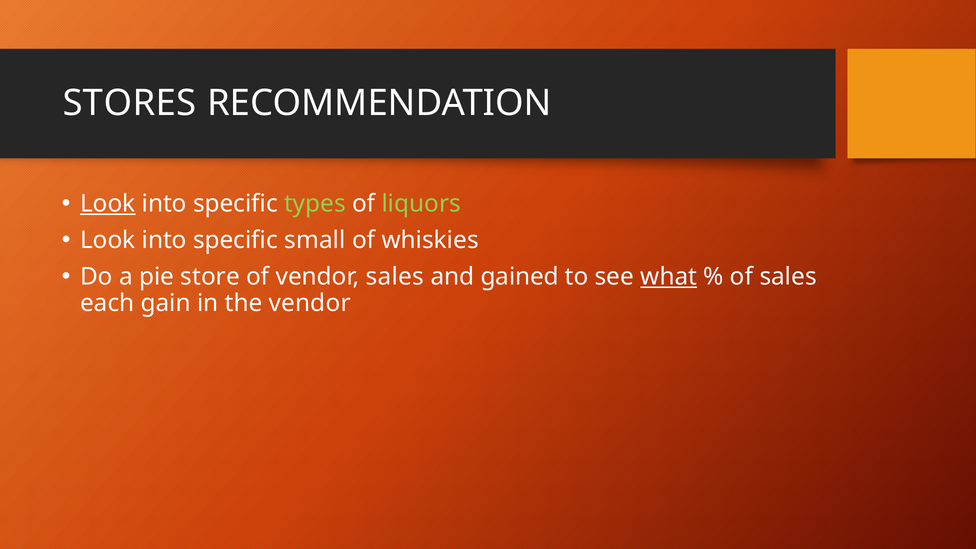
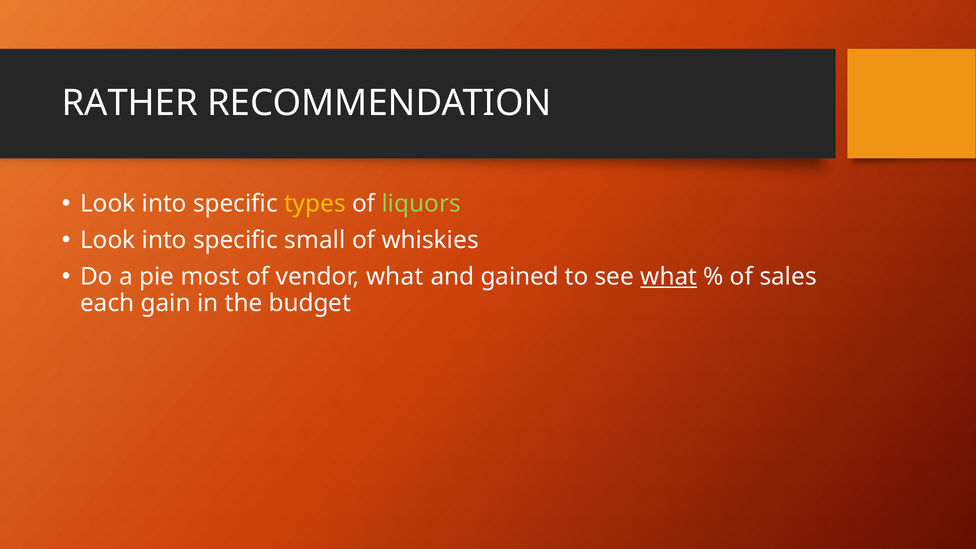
STORES: STORES -> RATHER (130, 103)
Look underline: present -> none (108, 204)
types colour: light green -> yellow (315, 204)
store: store -> most (210, 277)
vendor sales: sales -> what (395, 277)
the vendor: vendor -> budget (310, 303)
